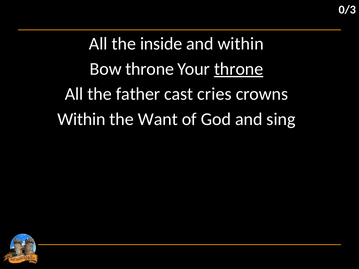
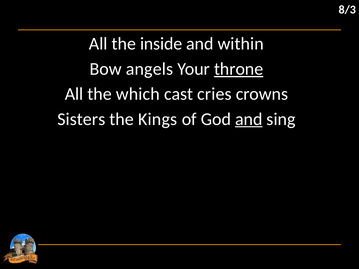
0/3: 0/3 -> 8/3 (347, 10)
Bow throne: throne -> angels (149, 69)
father: father -> which (138, 94)
Within: Within -> Sisters (81, 119)
Want: Want -> Kings (158, 119)
and underline: none -> present (249, 119)
